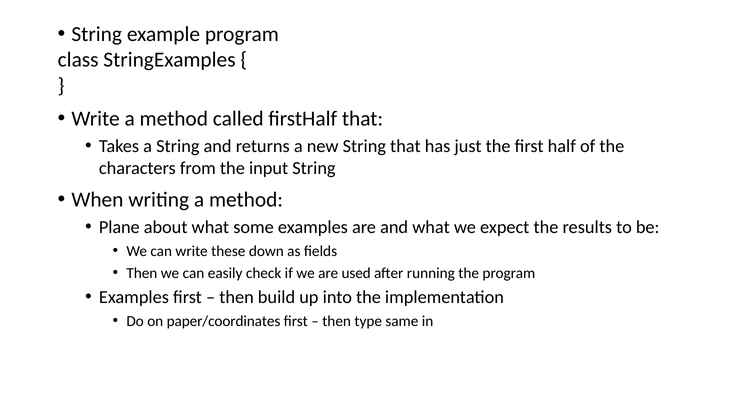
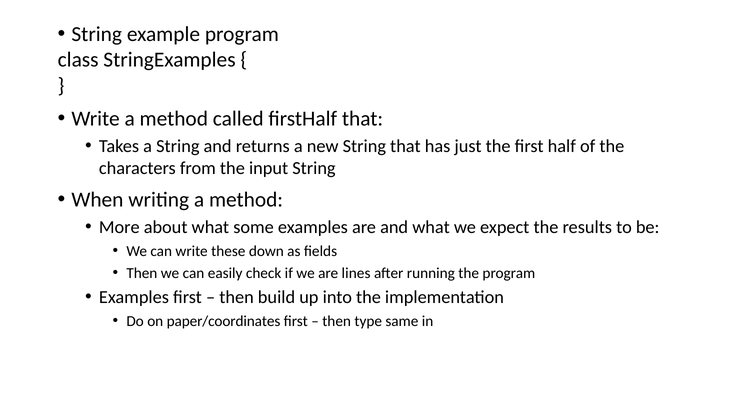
Plane: Plane -> More (119, 227)
used: used -> lines (356, 273)
